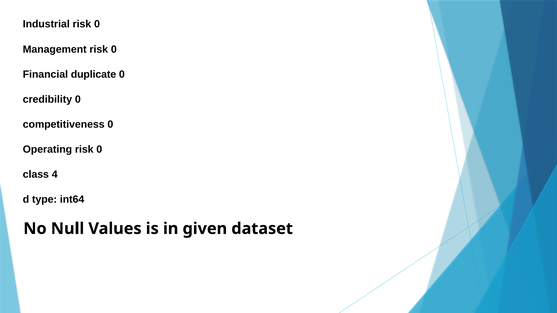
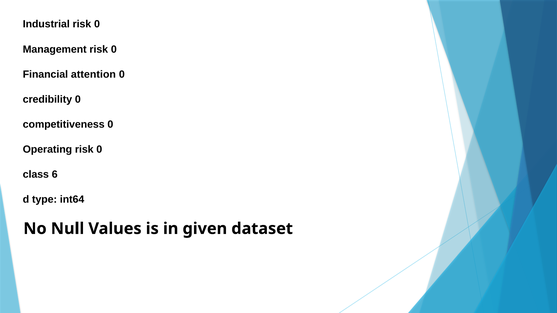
duplicate: duplicate -> attention (93, 74)
4: 4 -> 6 (55, 175)
